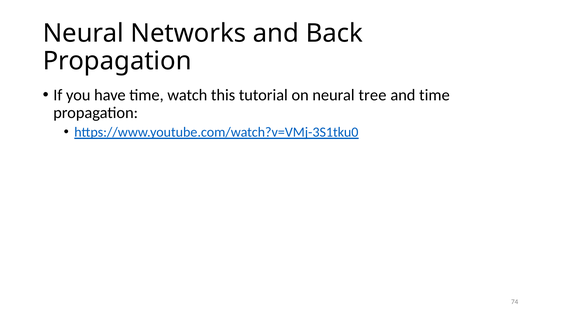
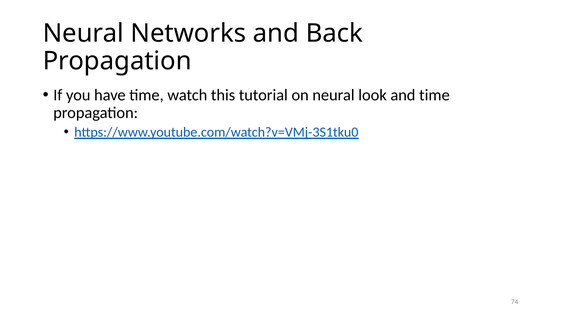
tree: tree -> look (373, 95)
